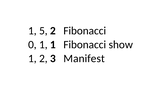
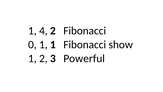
5: 5 -> 4 (43, 31)
Manifest: Manifest -> Powerful (84, 58)
